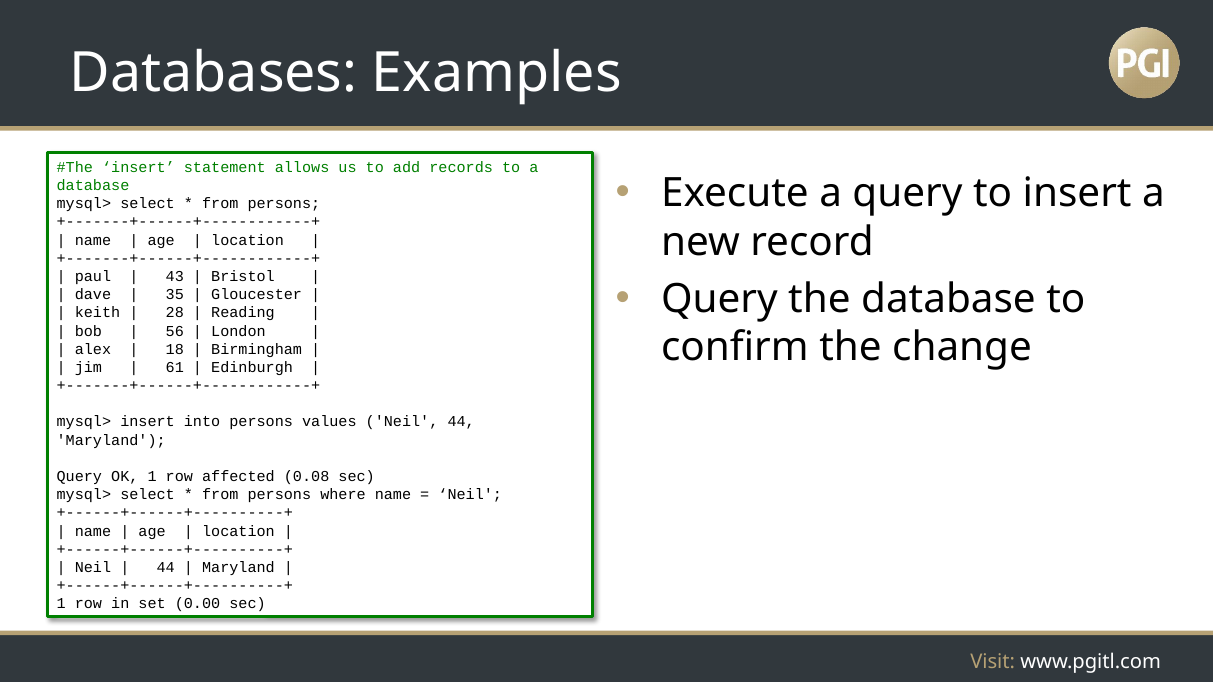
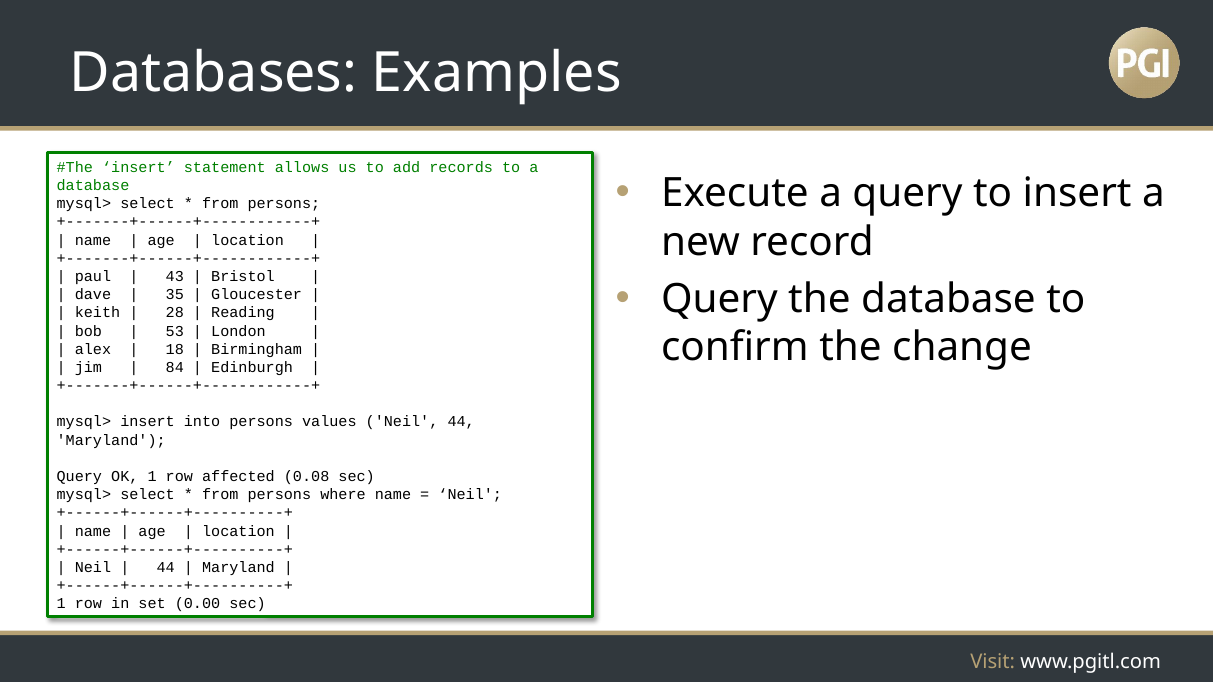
56: 56 -> 53 (175, 331)
61: 61 -> 84 (175, 368)
